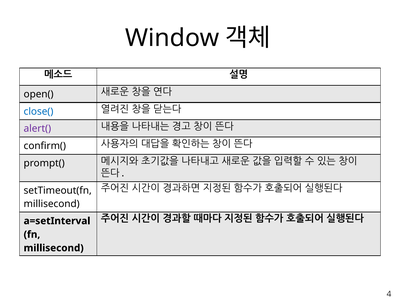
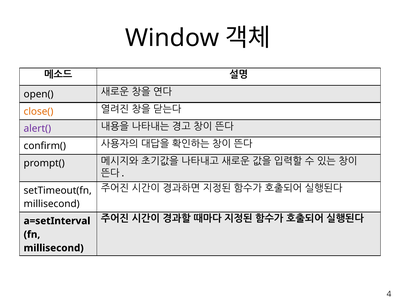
close( colour: blue -> orange (39, 112)
